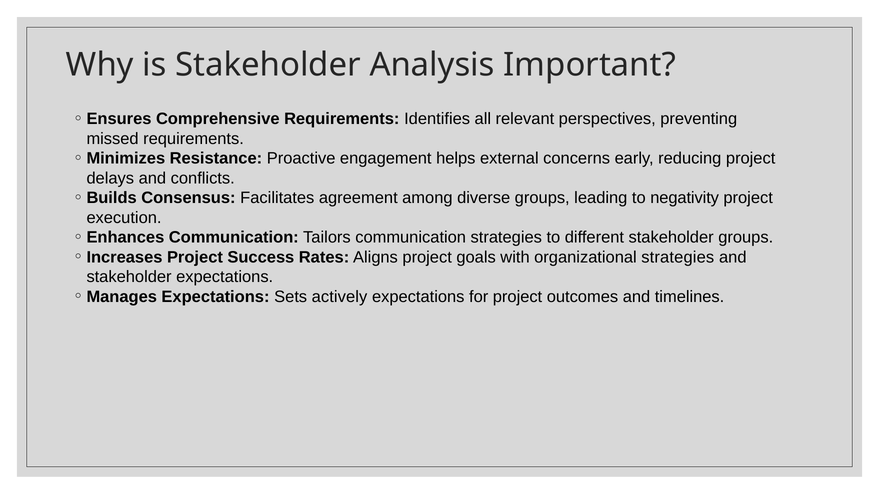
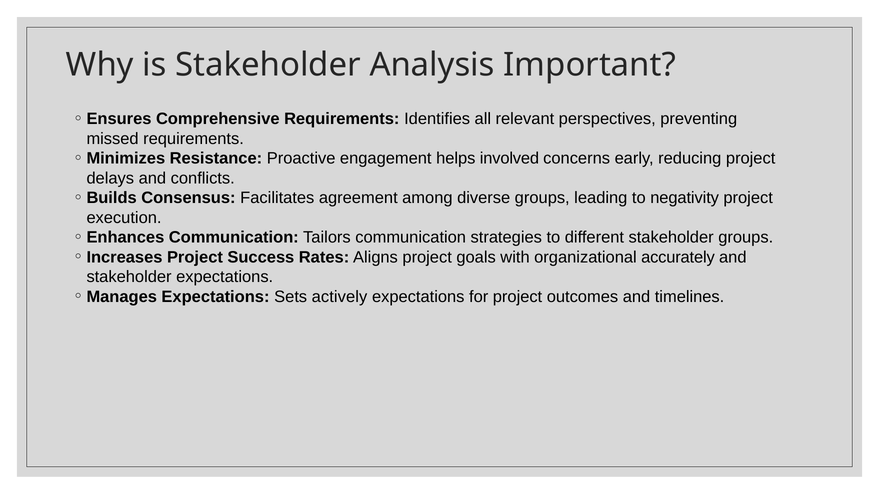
external: external -> involved (509, 159)
organizational strategies: strategies -> accurately (678, 257)
